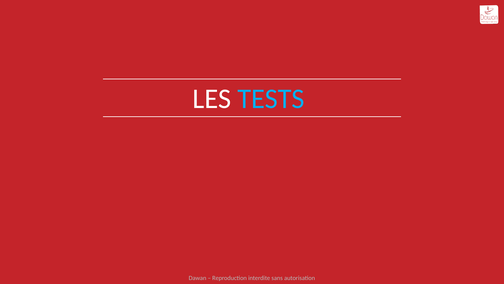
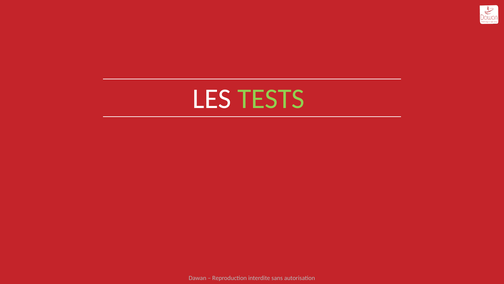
TESTS colour: light blue -> light green (271, 99)
